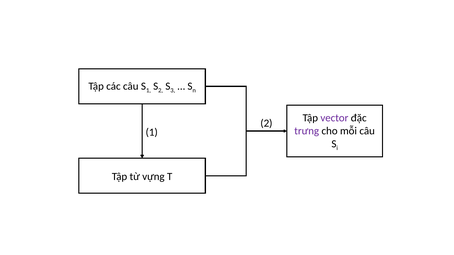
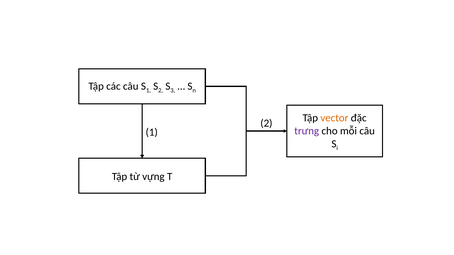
vector colour: purple -> orange (334, 118)
